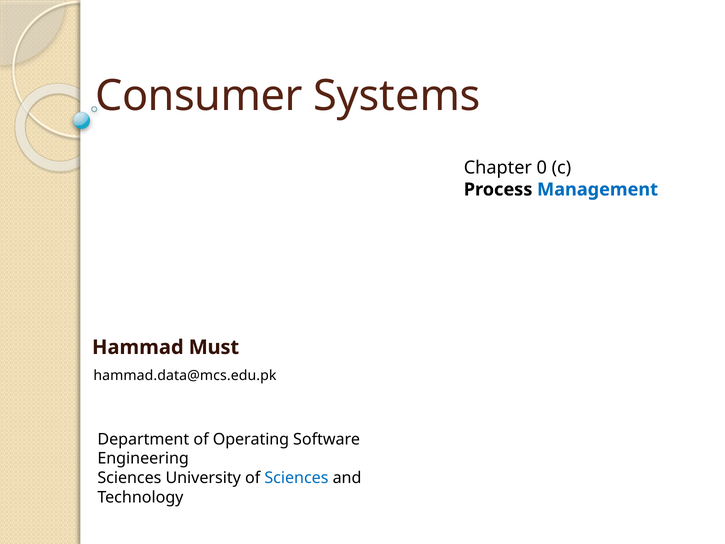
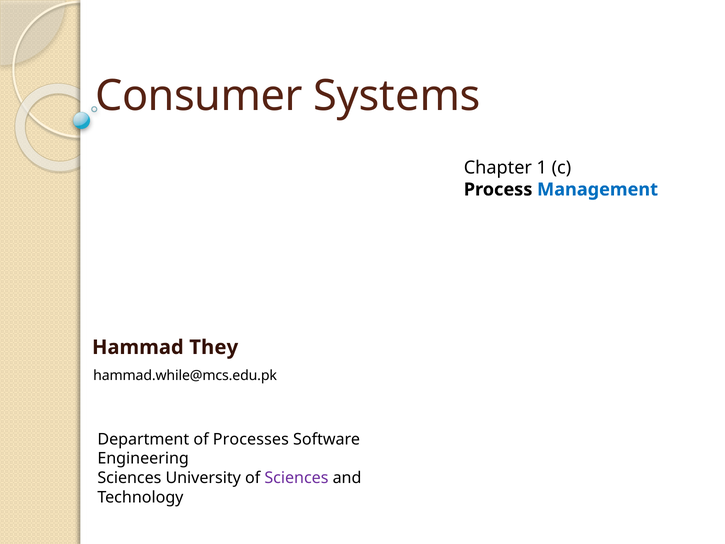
0: 0 -> 1 (542, 168)
Must: Must -> They (214, 347)
hammad.data@mcs.edu.pk: hammad.data@mcs.edu.pk -> hammad.while@mcs.edu.pk (185, 376)
Operating: Operating -> Processes (251, 439)
Sciences colour: blue -> purple (296, 478)
